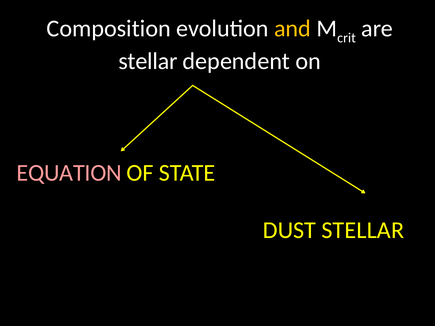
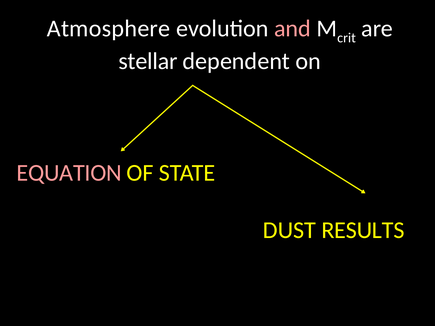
Composition: Composition -> Atmosphere (109, 28)
and colour: yellow -> pink (293, 28)
DUST STELLAR: STELLAR -> RESULTS (363, 230)
